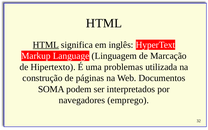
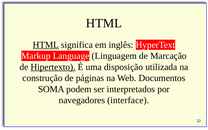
Hipertexto underline: none -> present (53, 67)
problemas: problemas -> disposição (124, 67)
emprego: emprego -> interface (128, 100)
